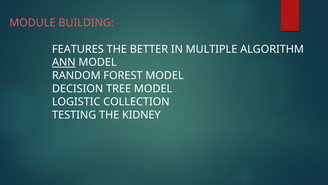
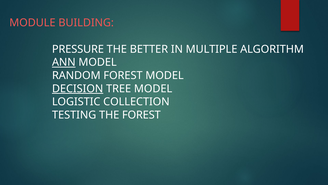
FEATURES: FEATURES -> PRESSURE (78, 49)
DECISION underline: none -> present (78, 88)
THE KIDNEY: KIDNEY -> FOREST (141, 115)
